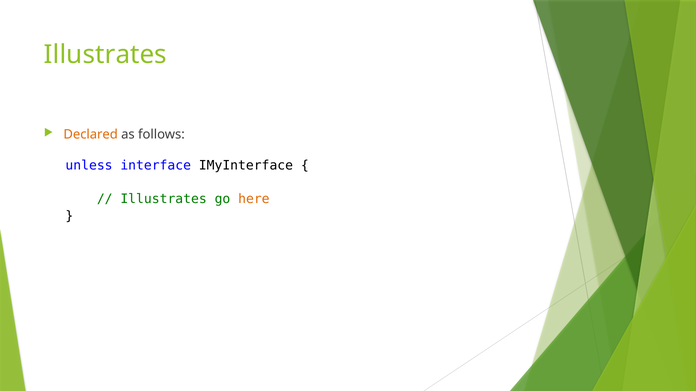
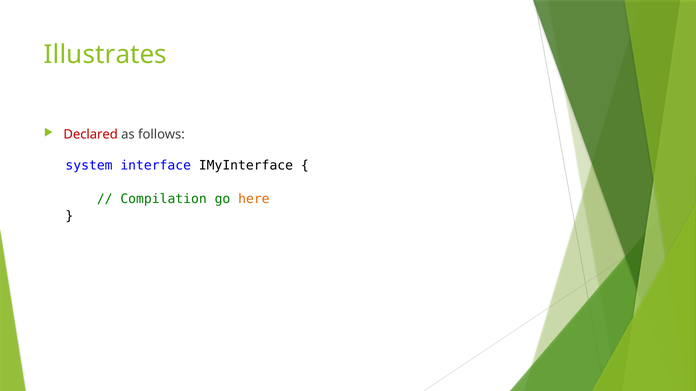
Declared colour: orange -> red (91, 135)
unless: unless -> system (89, 166)
Illustrates: Illustrates -> Compilation (164, 199)
